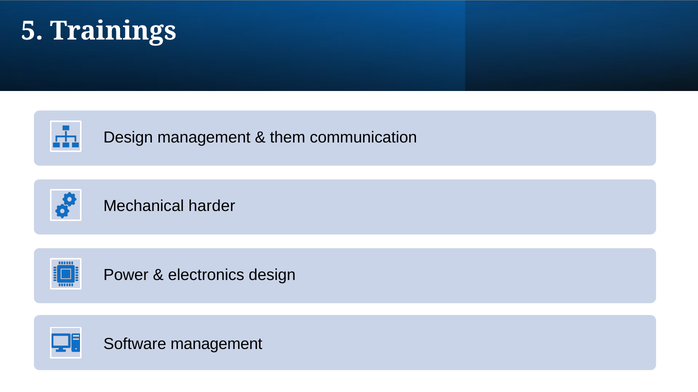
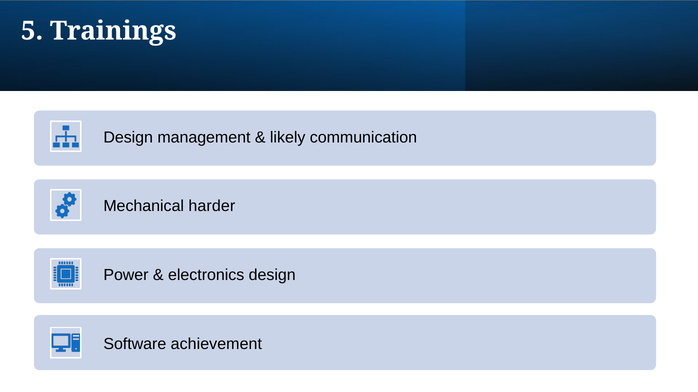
them: them -> likely (288, 137)
Software management: management -> achievement (216, 344)
